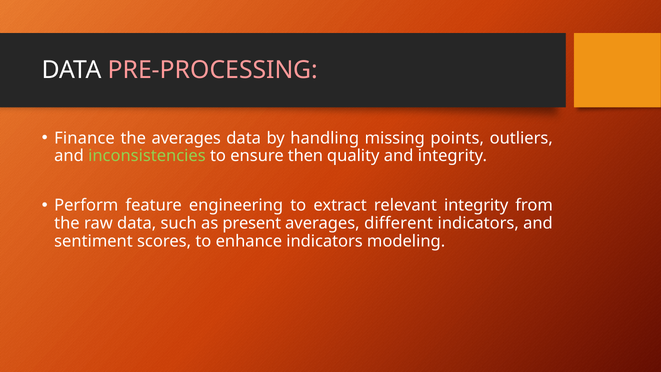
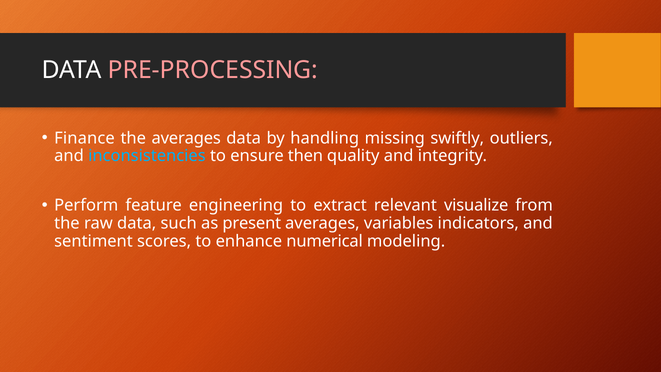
points: points -> swiftly (457, 138)
inconsistencies colour: light green -> light blue (147, 156)
relevant integrity: integrity -> visualize (476, 205)
different: different -> variables (399, 223)
enhance indicators: indicators -> numerical (325, 241)
